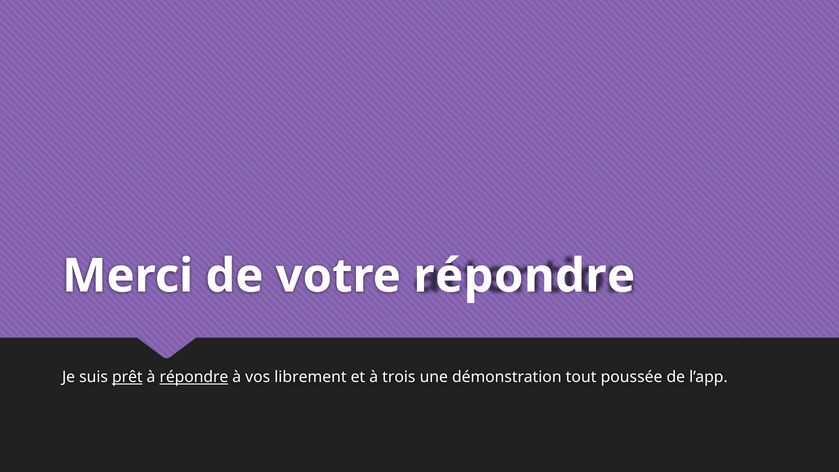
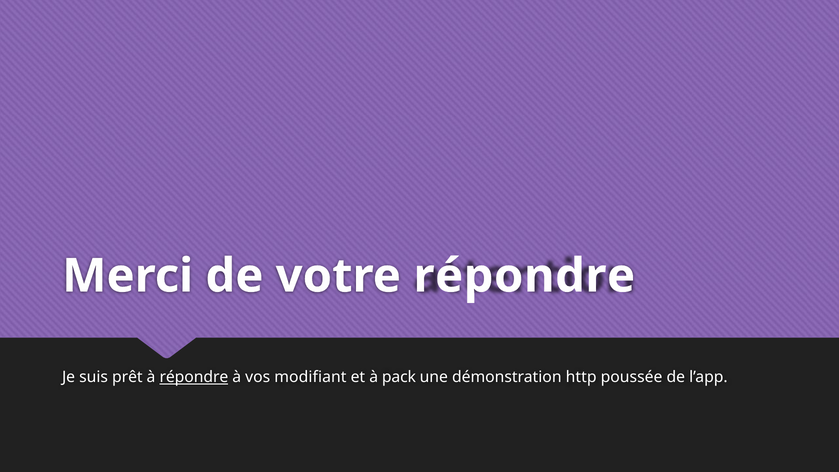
prêt underline: present -> none (127, 377)
librement: librement -> modifiant (310, 377)
trois: trois -> pack (399, 377)
tout: tout -> http (581, 377)
